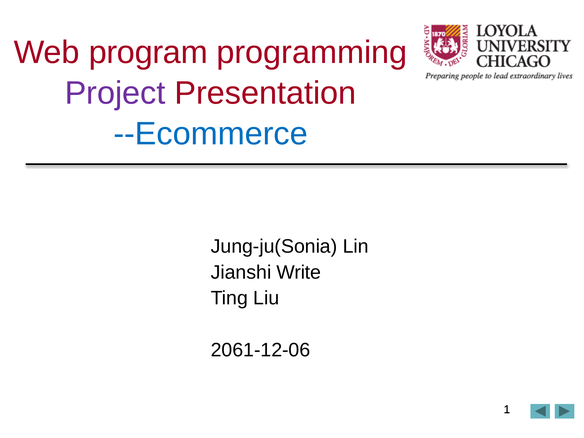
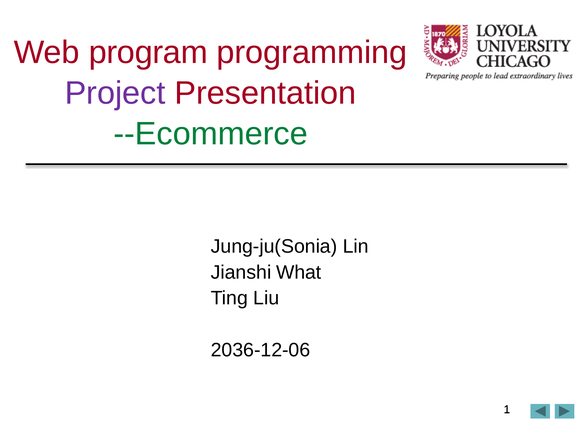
--Ecommerce colour: blue -> green (211, 134)
Write: Write -> What (299, 272)
2061-12-06: 2061-12-06 -> 2036-12-06 (261, 350)
